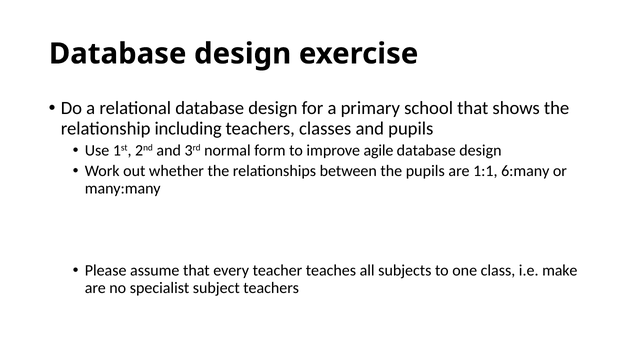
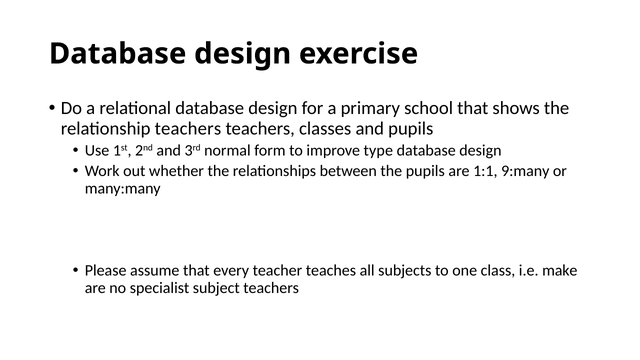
relationship including: including -> teachers (188, 128)
agile: agile -> type (378, 150)
6:many: 6:many -> 9:many (525, 171)
